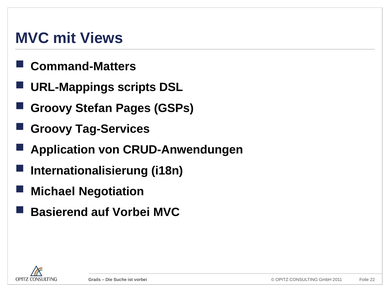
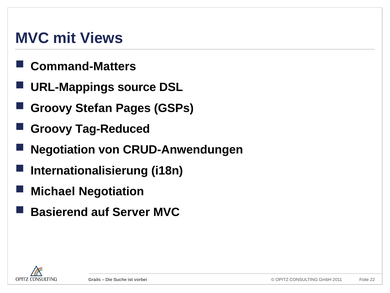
scripts: scripts -> source (137, 87)
Tag-Services: Tag-Services -> Tag-Reduced (113, 129)
Application: Application -> Negotiation (63, 149)
auf Vorbei: Vorbei -> Server (131, 212)
